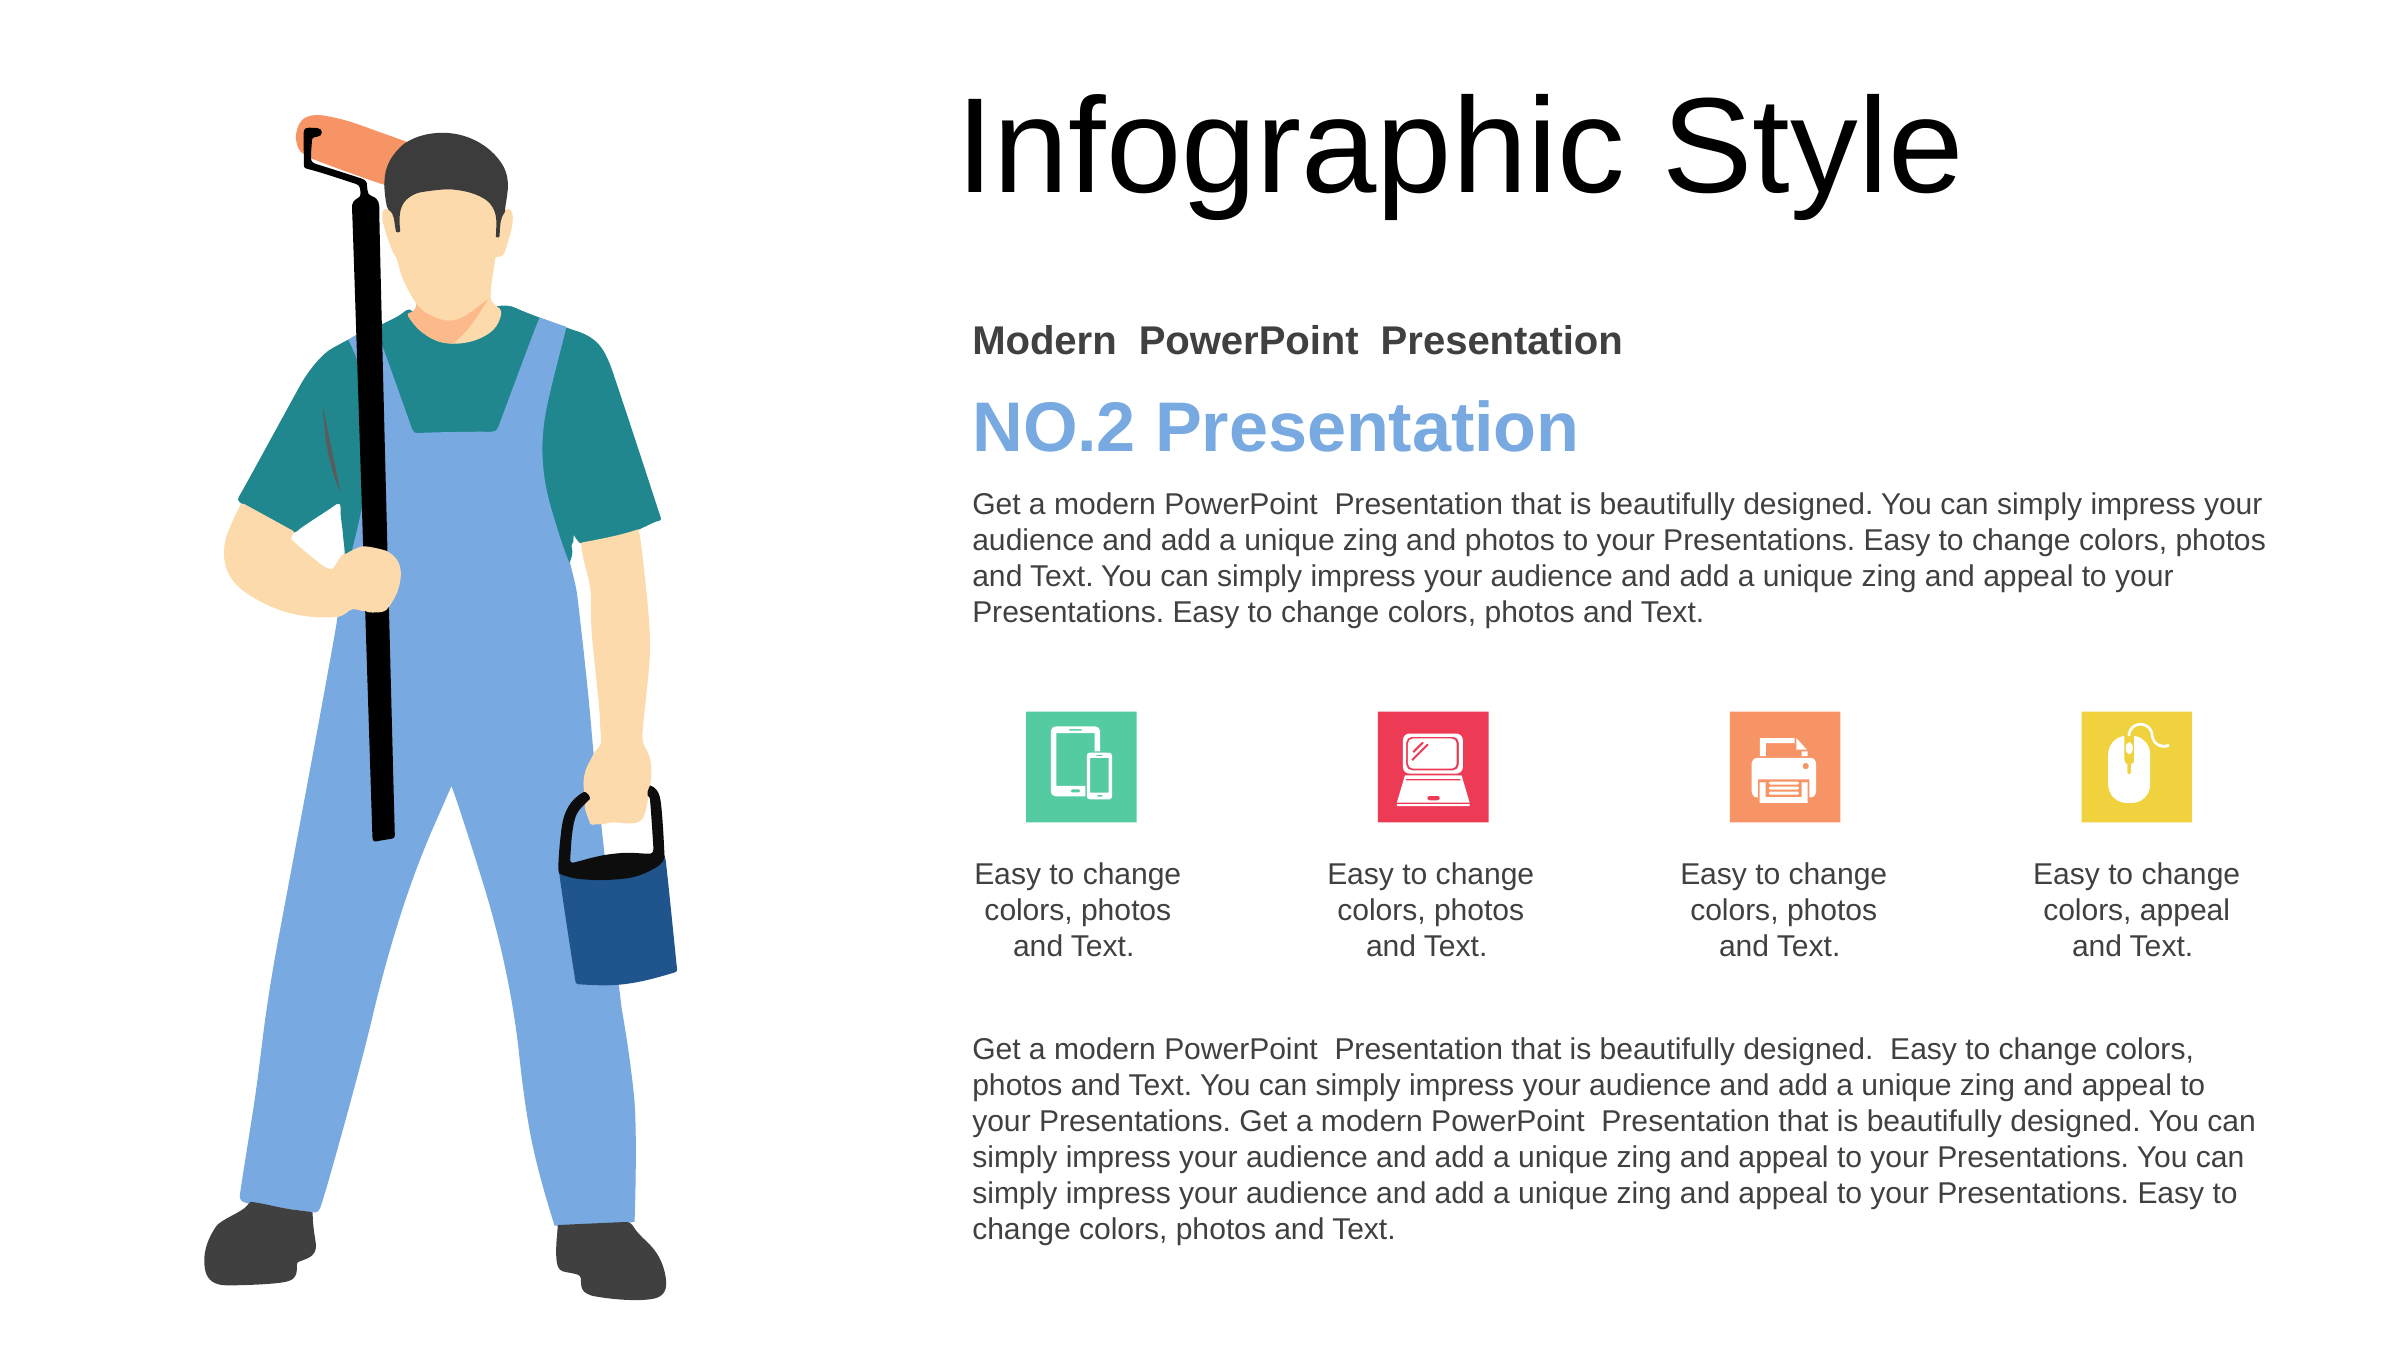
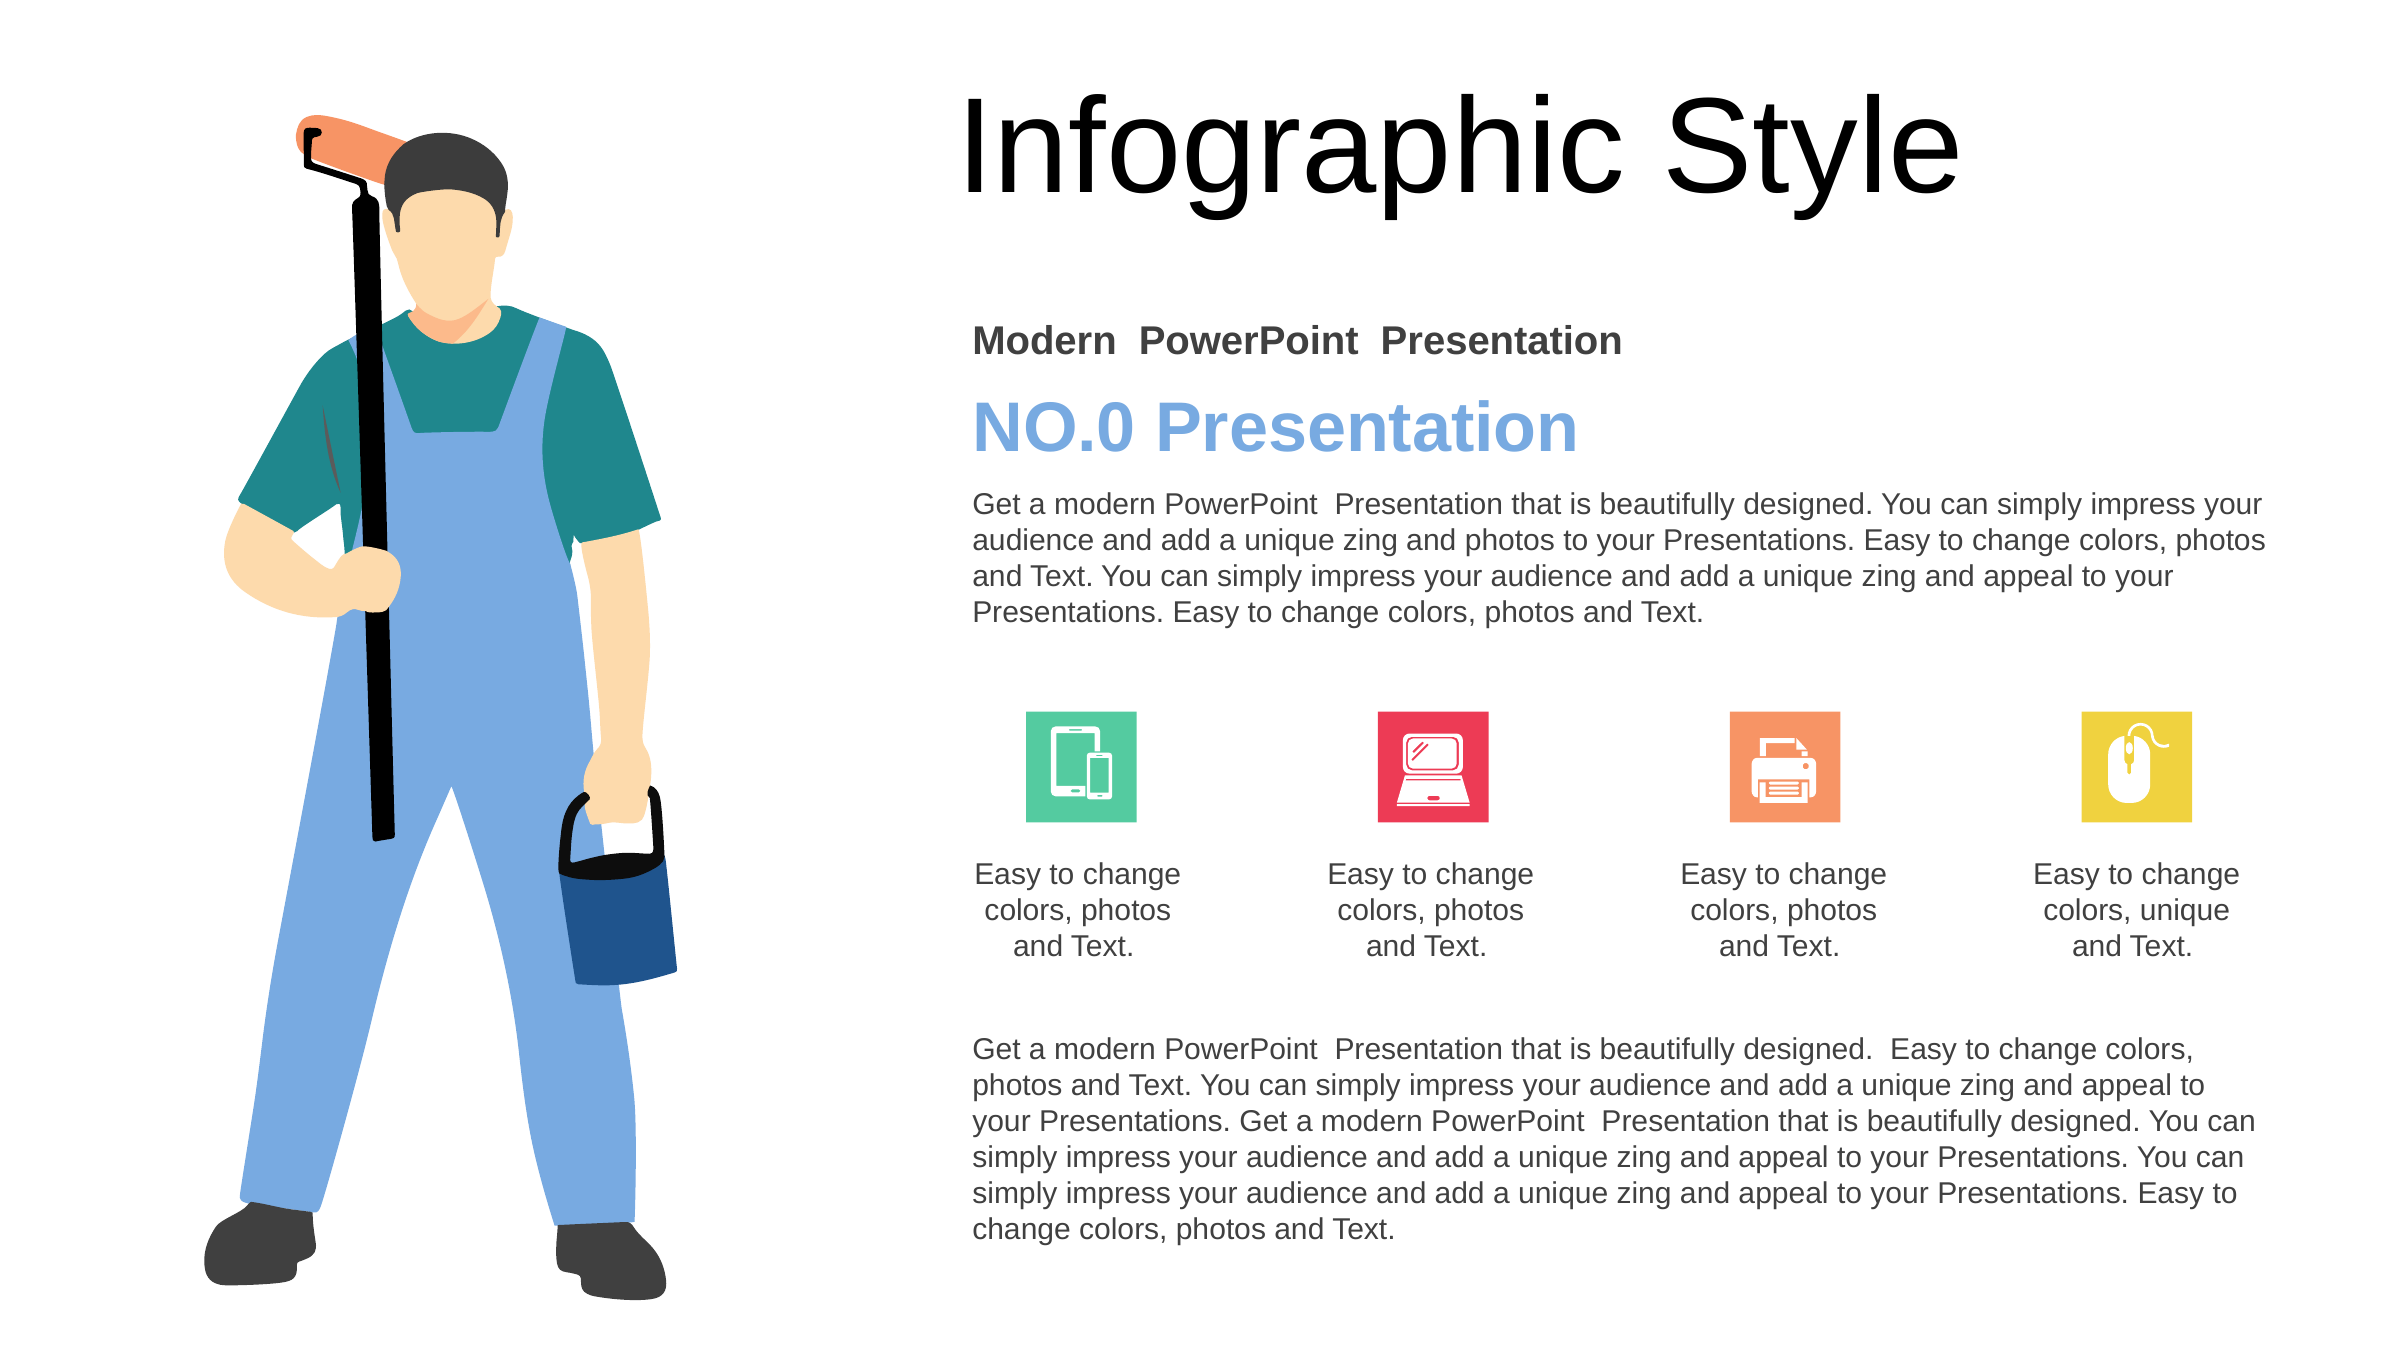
NO.2: NO.2 -> NO.0 (1054, 428)
colors appeal: appeal -> unique (2185, 911)
